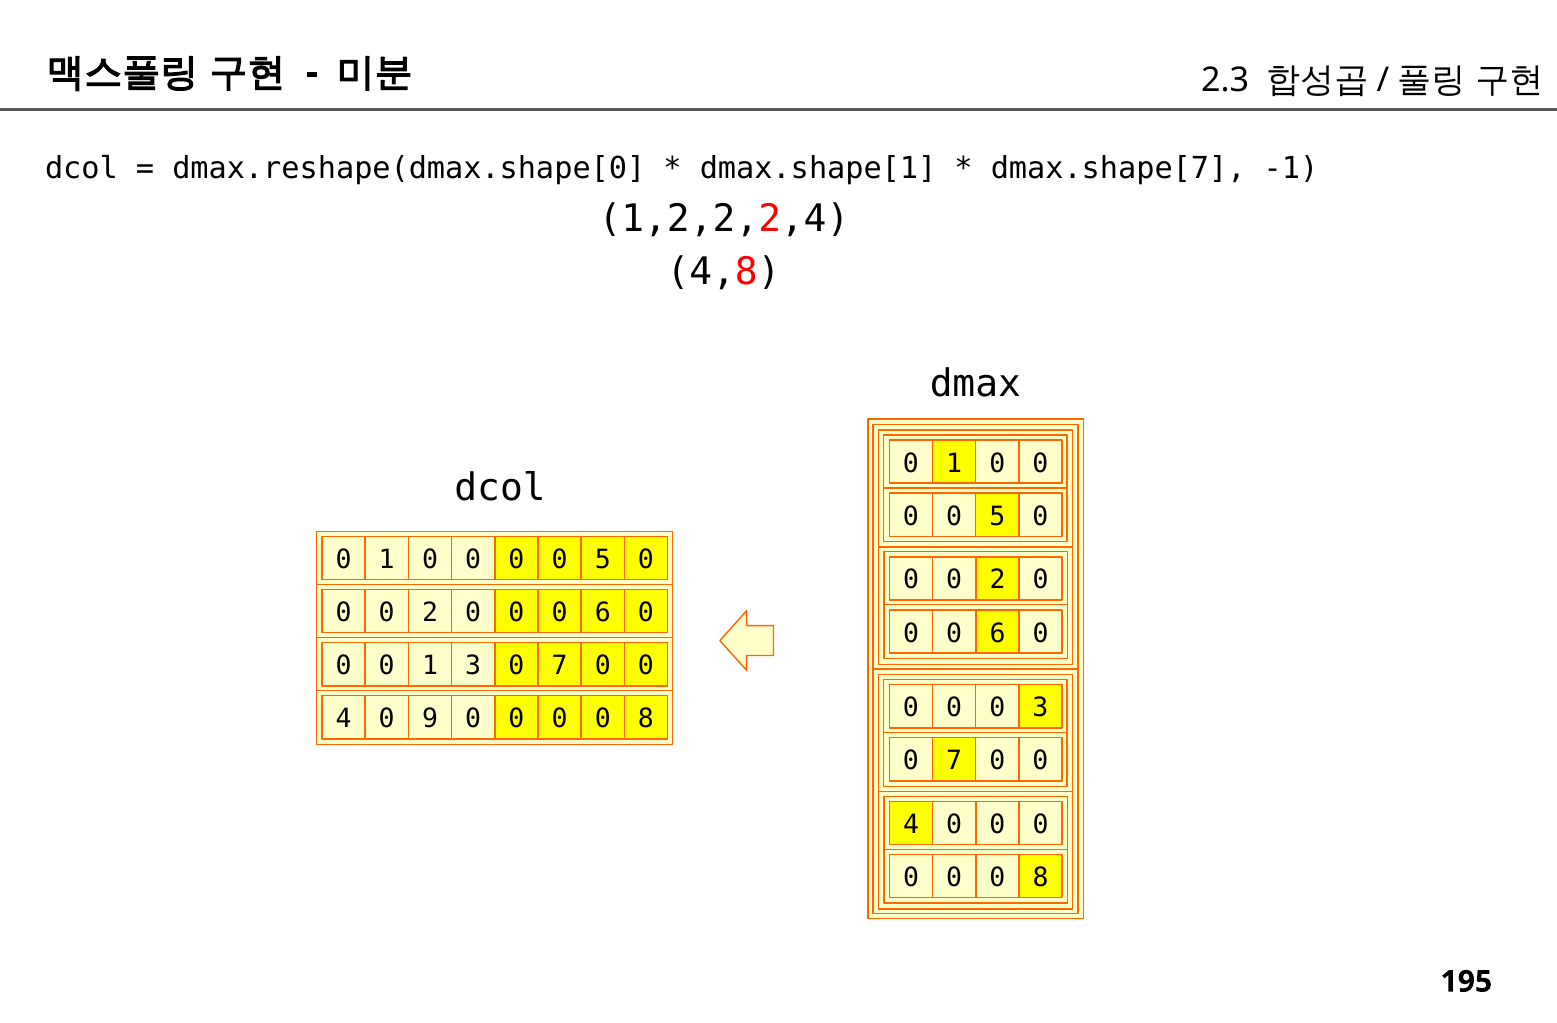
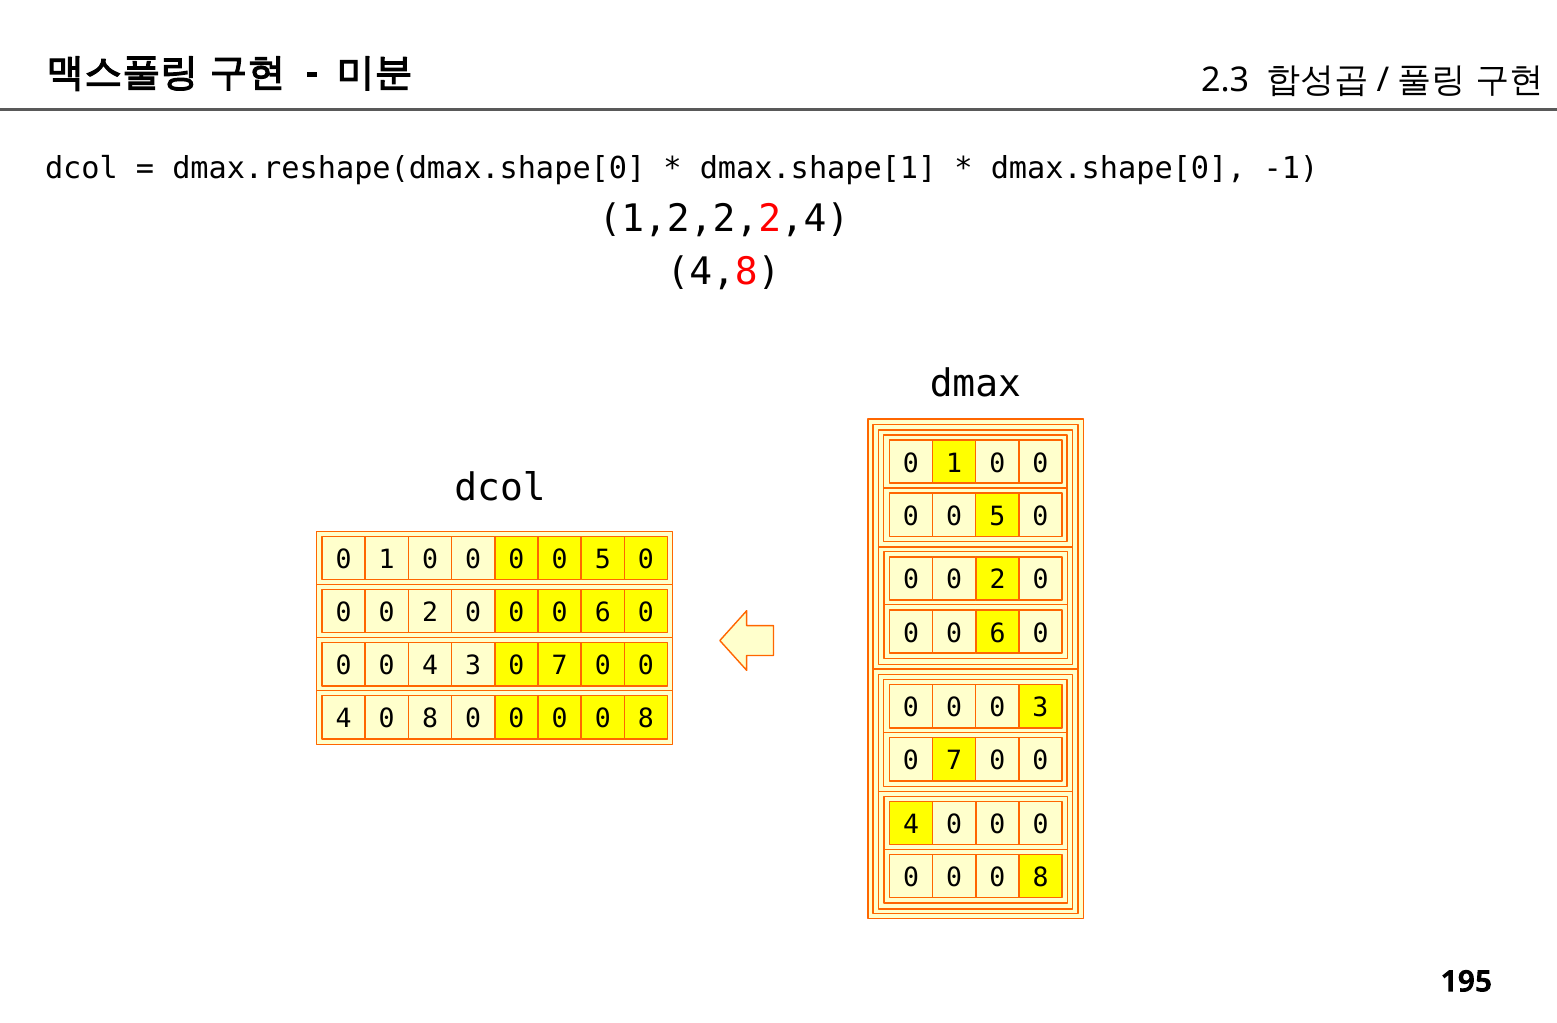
dmax.shape[7: dmax.shape[7 -> dmax.shape[0 (1118, 169)
1: 1 -> 4 (430, 666)
4 0 9: 9 -> 8 (430, 719)
